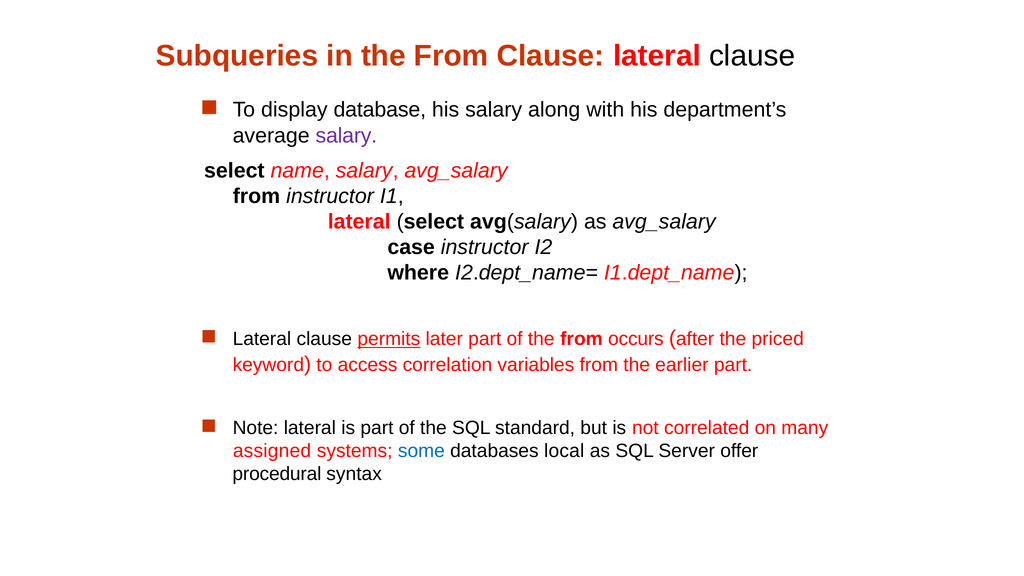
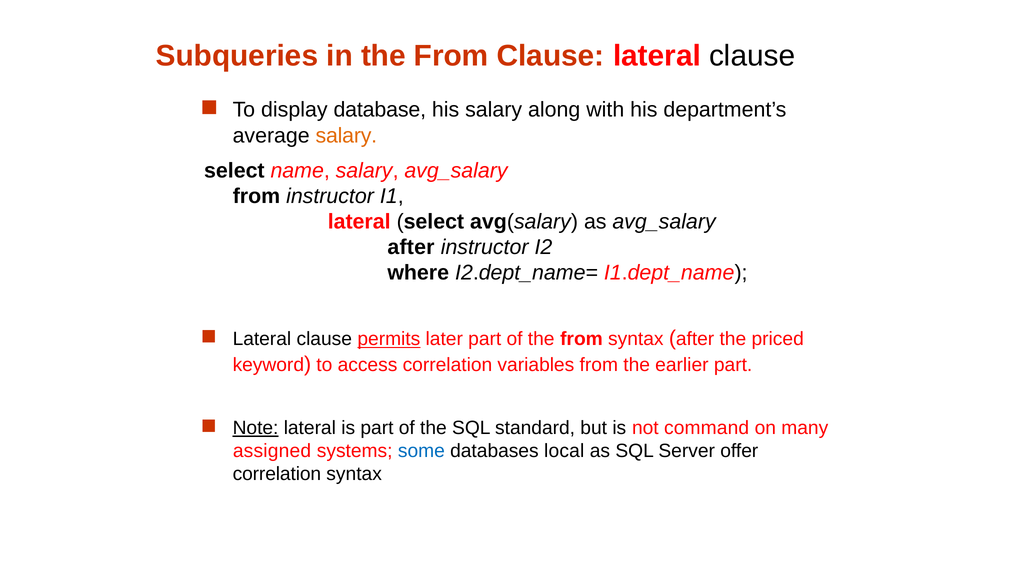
salary colour: purple -> orange (346, 136)
case: case -> after (411, 247)
from occurs: occurs -> syntax (636, 339)
Note underline: none -> present (256, 428)
correlated: correlated -> command (707, 428)
procedural: procedural -> correlation (277, 474)
